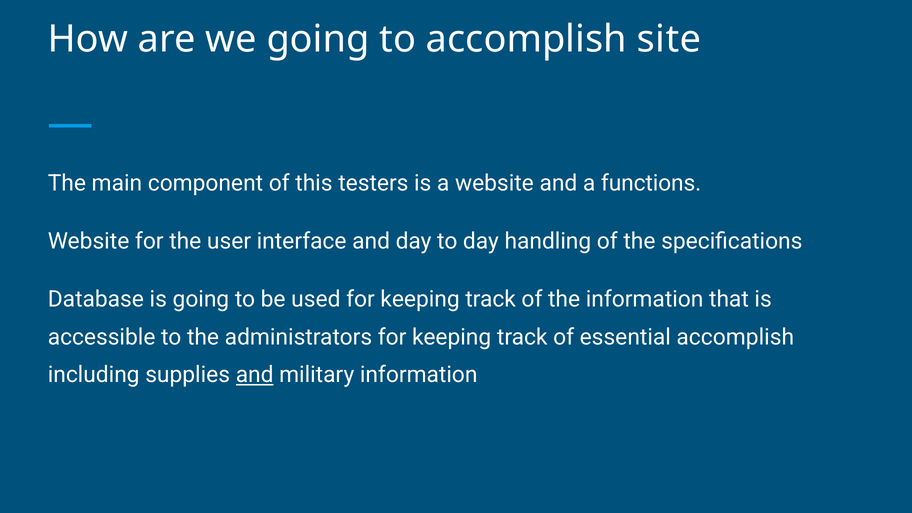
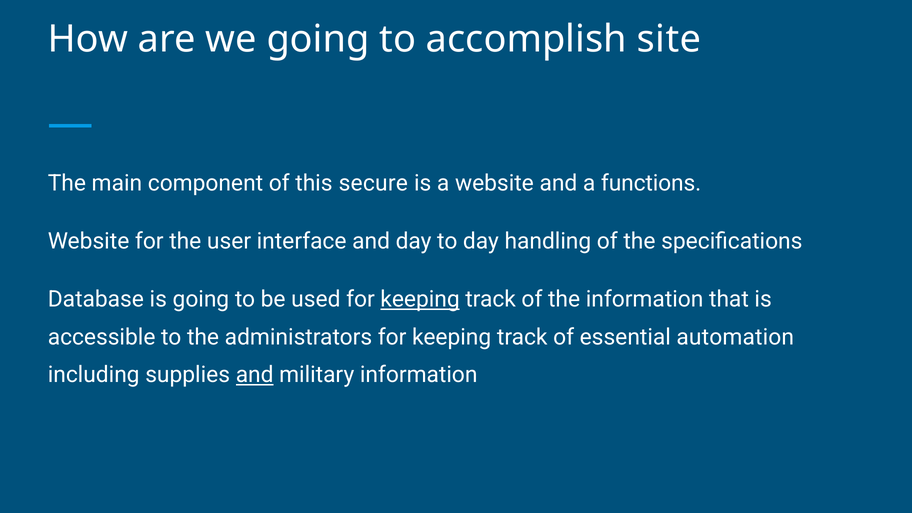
testers: testers -> secure (373, 183)
keeping underline: none -> present (420, 299)
essential accomplish: accomplish -> automation (735, 337)
